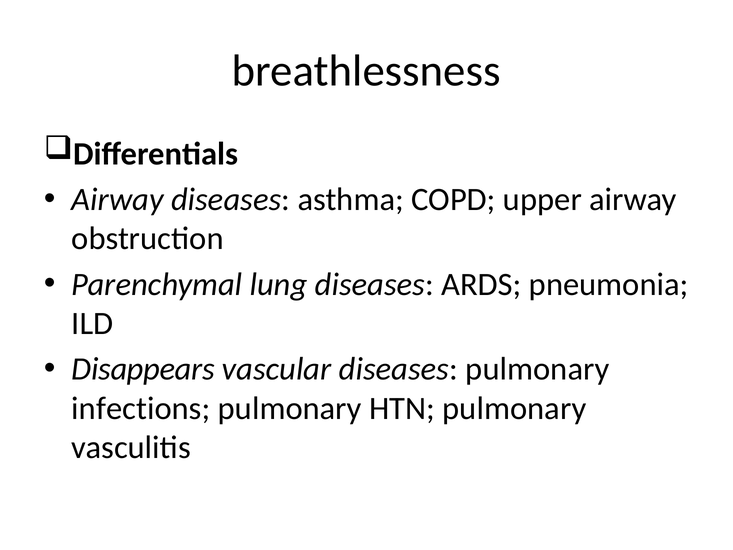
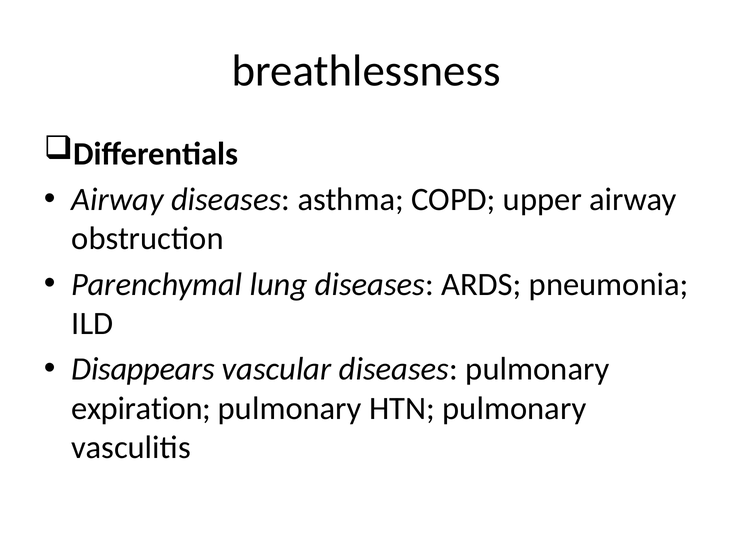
infections: infections -> expiration (141, 408)
